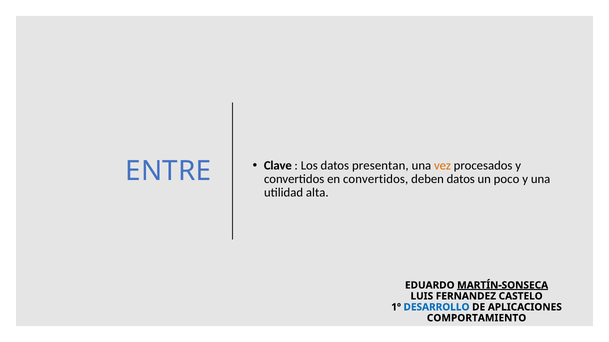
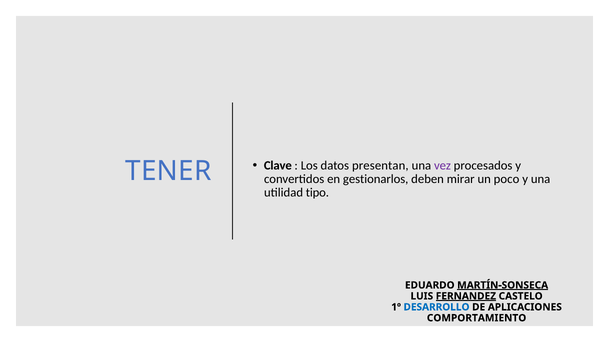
ENTRE: ENTRE -> TENER (168, 171)
vez colour: orange -> purple (442, 166)
en convertidos: convertidos -> gestionarlos (376, 179)
deben datos: datos -> mirar (461, 179)
alta: alta -> tipo (317, 193)
FERNANDEZ underline: none -> present (466, 297)
